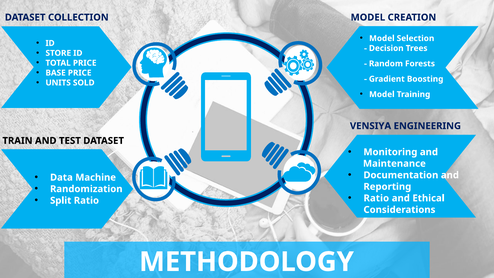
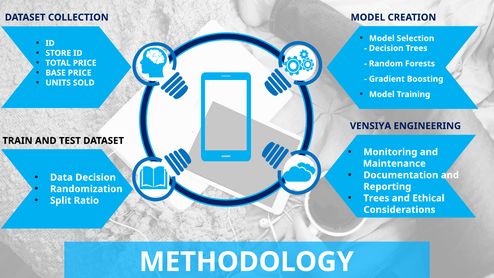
Data Machine: Machine -> Decision (96, 177)
Ratio: Ratio -> Trees (376, 198)
